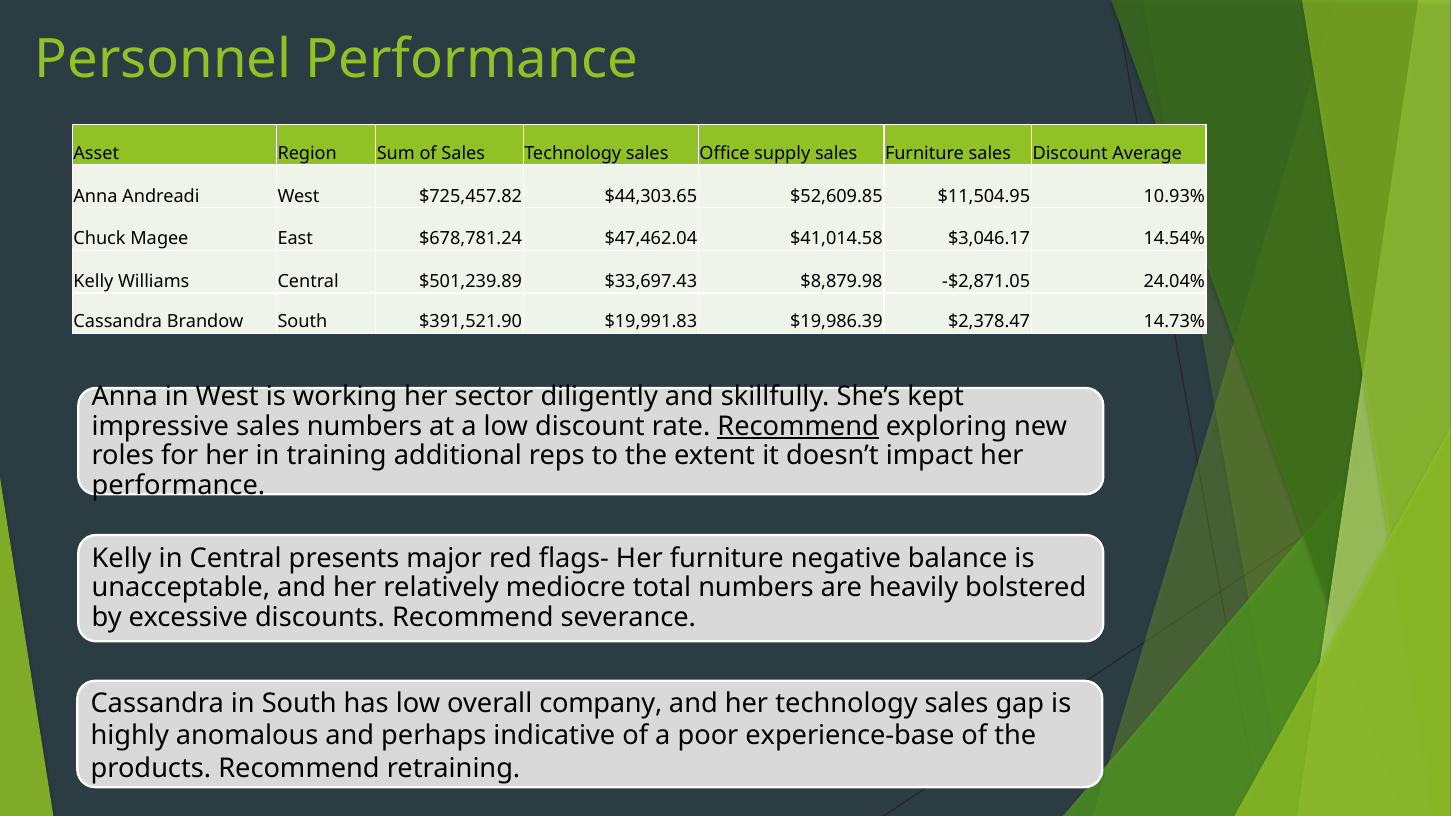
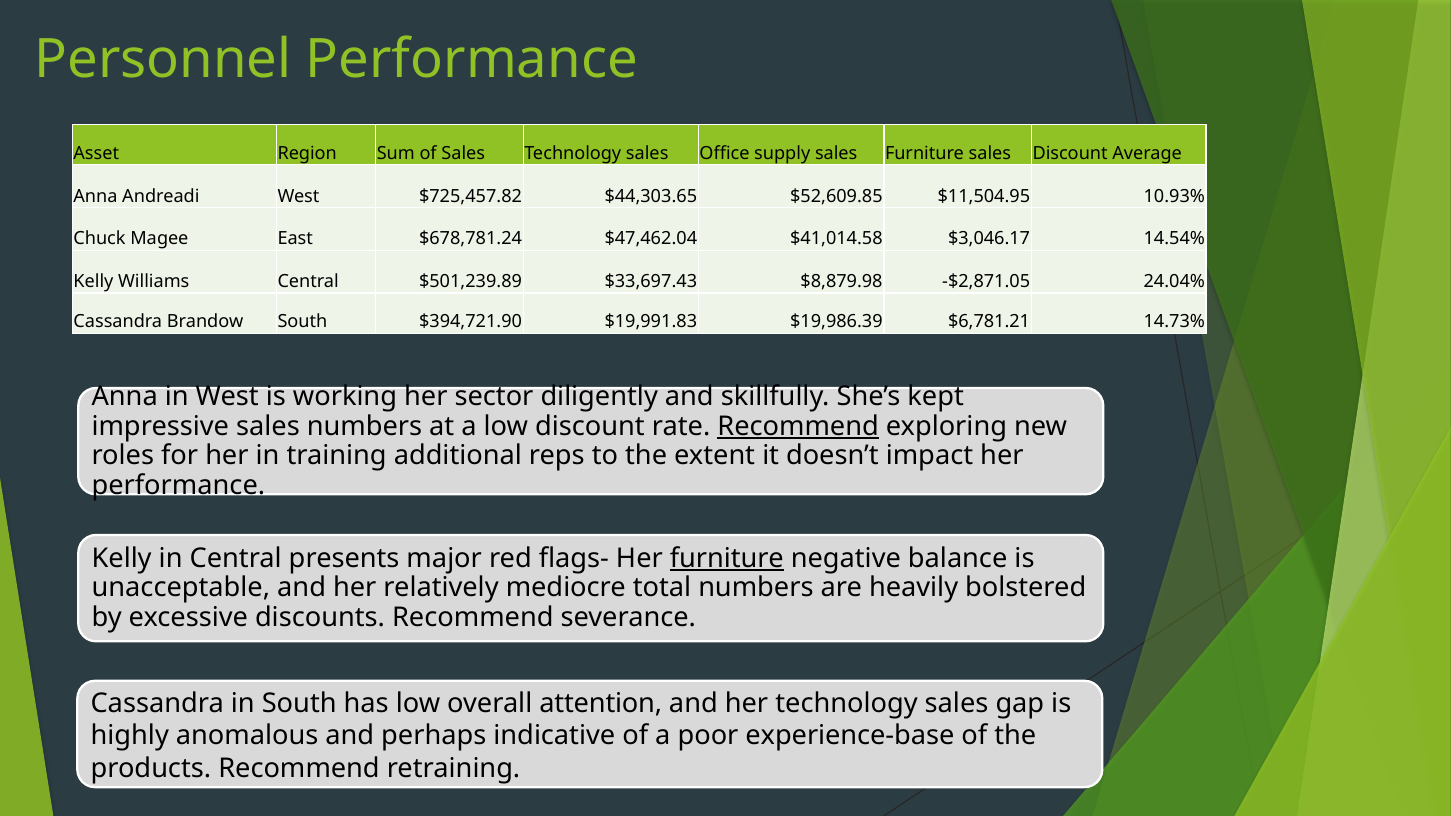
$391,521.90: $391,521.90 -> $394,721.90 (471, 322)
$2,378.47: $2,378.47 -> $6,781.21 (989, 322)
furniture underline: none -> present (727, 559)
company: company -> attention (601, 704)
